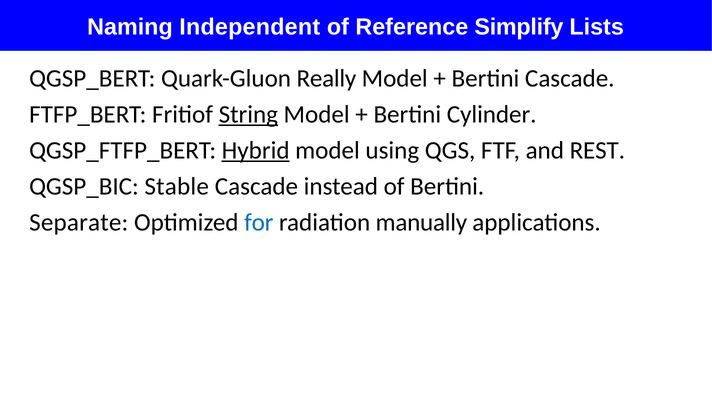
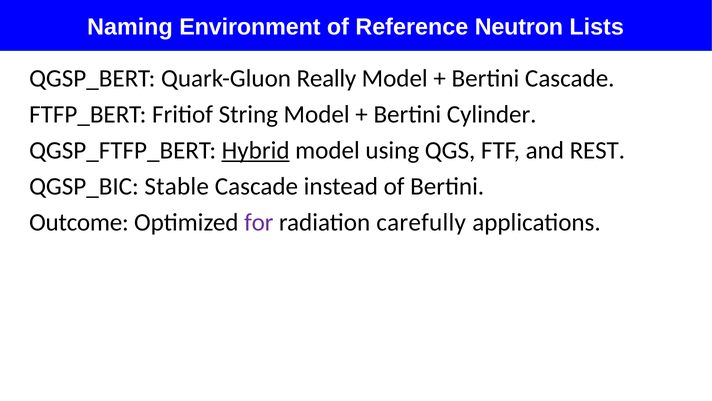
Independent: Independent -> Environment (250, 27)
Simplify: Simplify -> Neutron (519, 27)
String underline: present -> none (248, 114)
Separate: Separate -> Outcome (79, 222)
for colour: blue -> purple (259, 222)
manually: manually -> carefully (421, 222)
